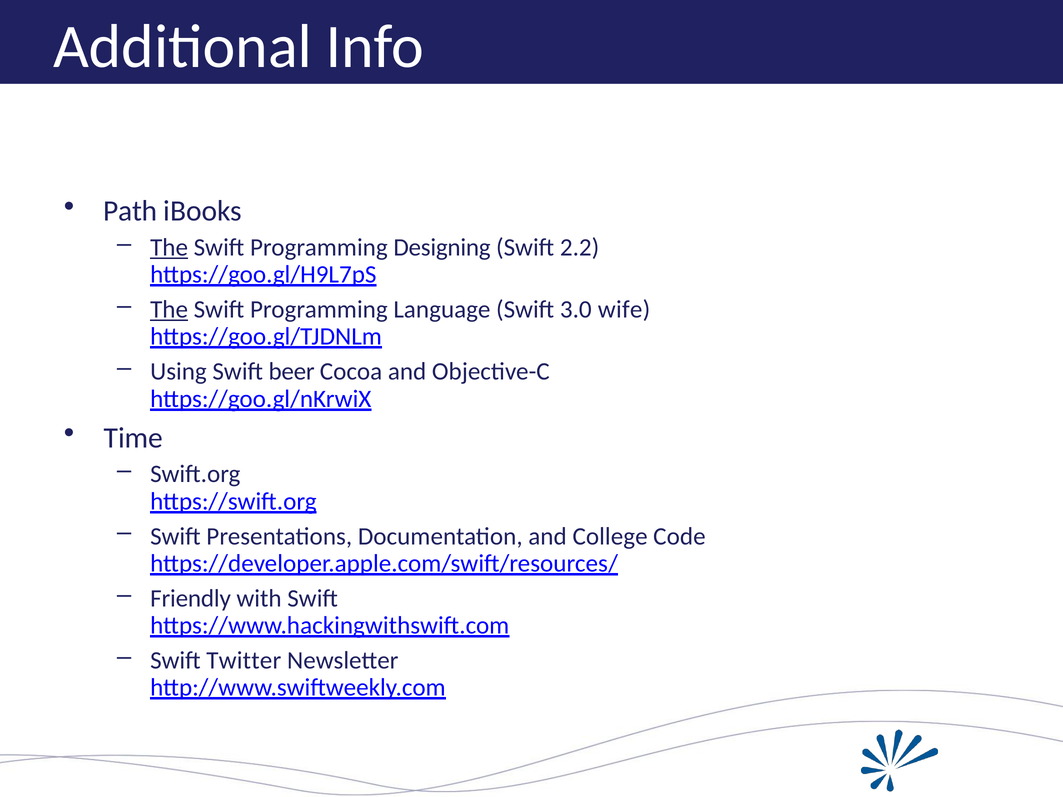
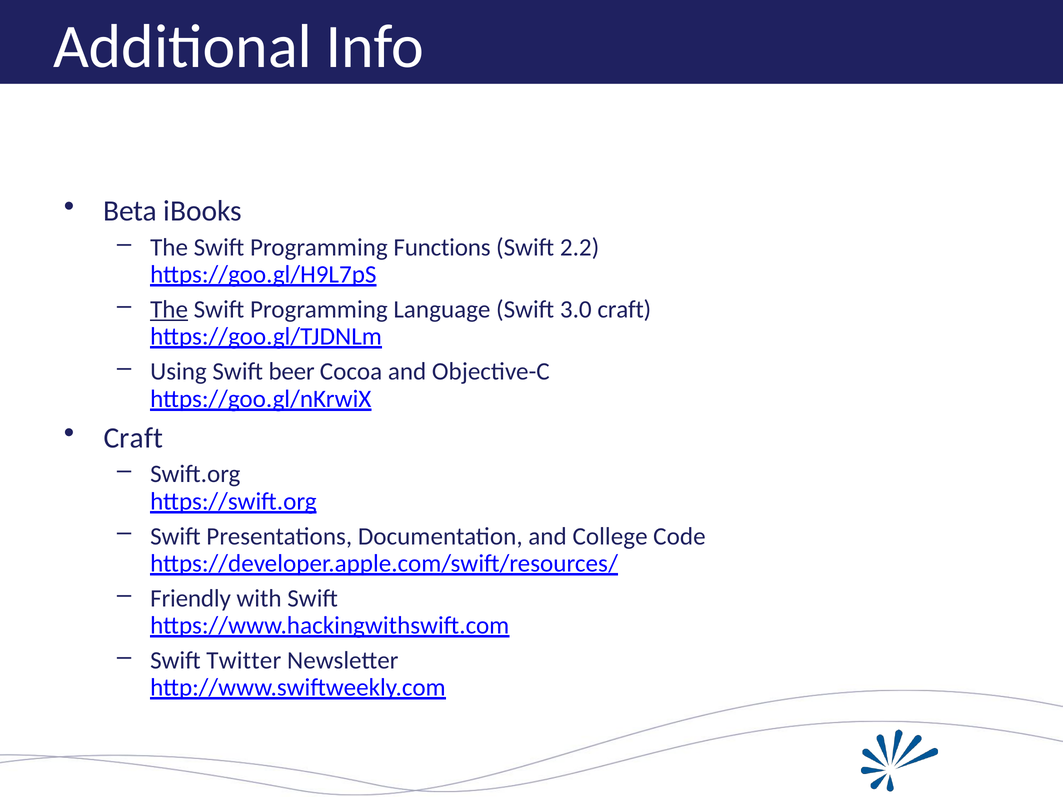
Path: Path -> Beta (130, 211)
The underline: present -> none (169, 248)
Designing: Designing -> Functions (442, 248)
3.0 wife: wife -> craft (624, 310)
Time: Time -> Craft (133, 438)
